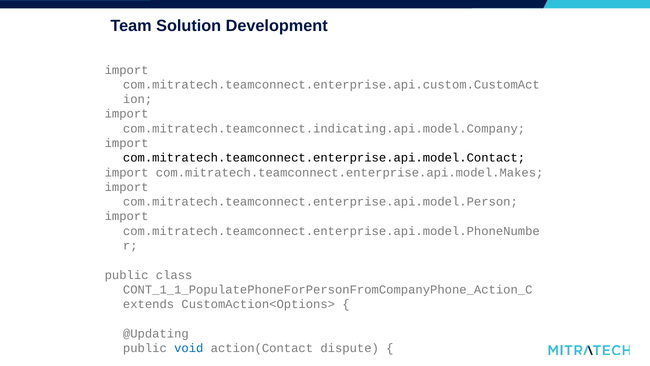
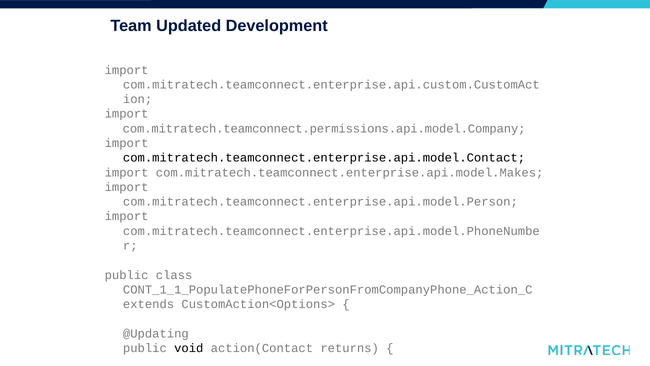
Solution: Solution -> Updated (189, 26)
com.mitratech.teamconnect.indicating.api.model.Company: com.mitratech.teamconnect.indicating.api.model.Company -> com.mitratech.teamconnect.permissions.api.model.Company (324, 128)
void colour: blue -> black (189, 348)
dispute: dispute -> returns (350, 348)
